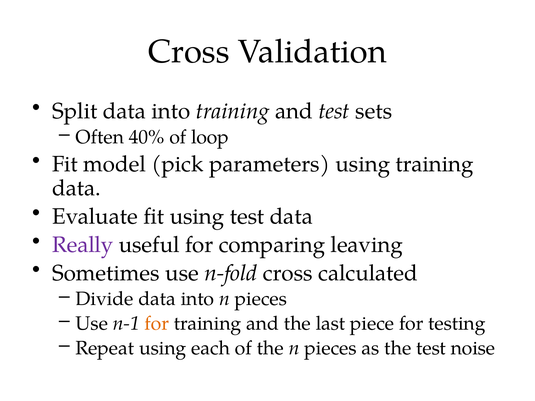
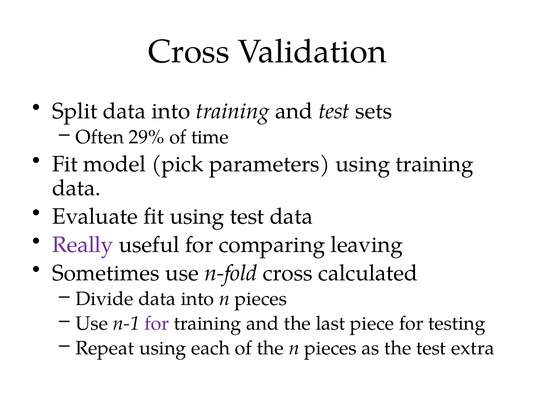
40%: 40% -> 29% (147, 137)
loop: loop -> time (210, 137)
for colour: orange -> purple (157, 324)
noise: noise -> extra (473, 348)
